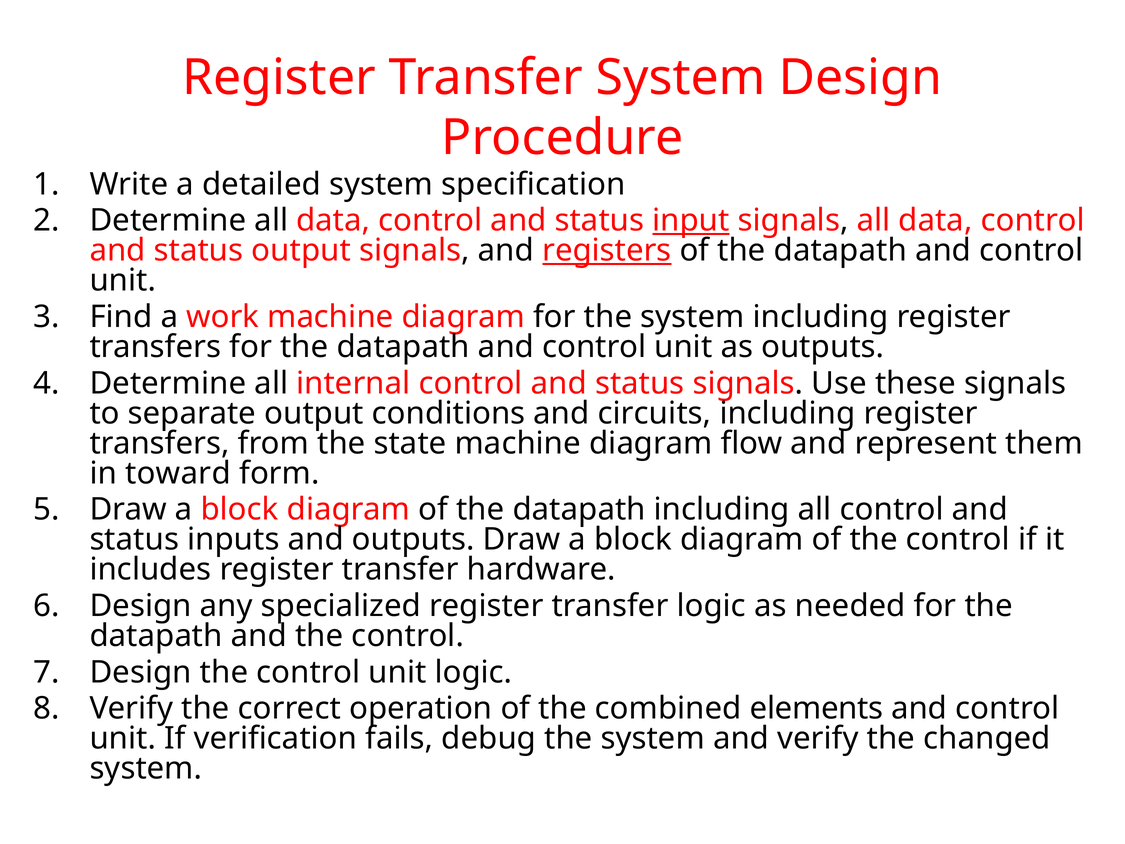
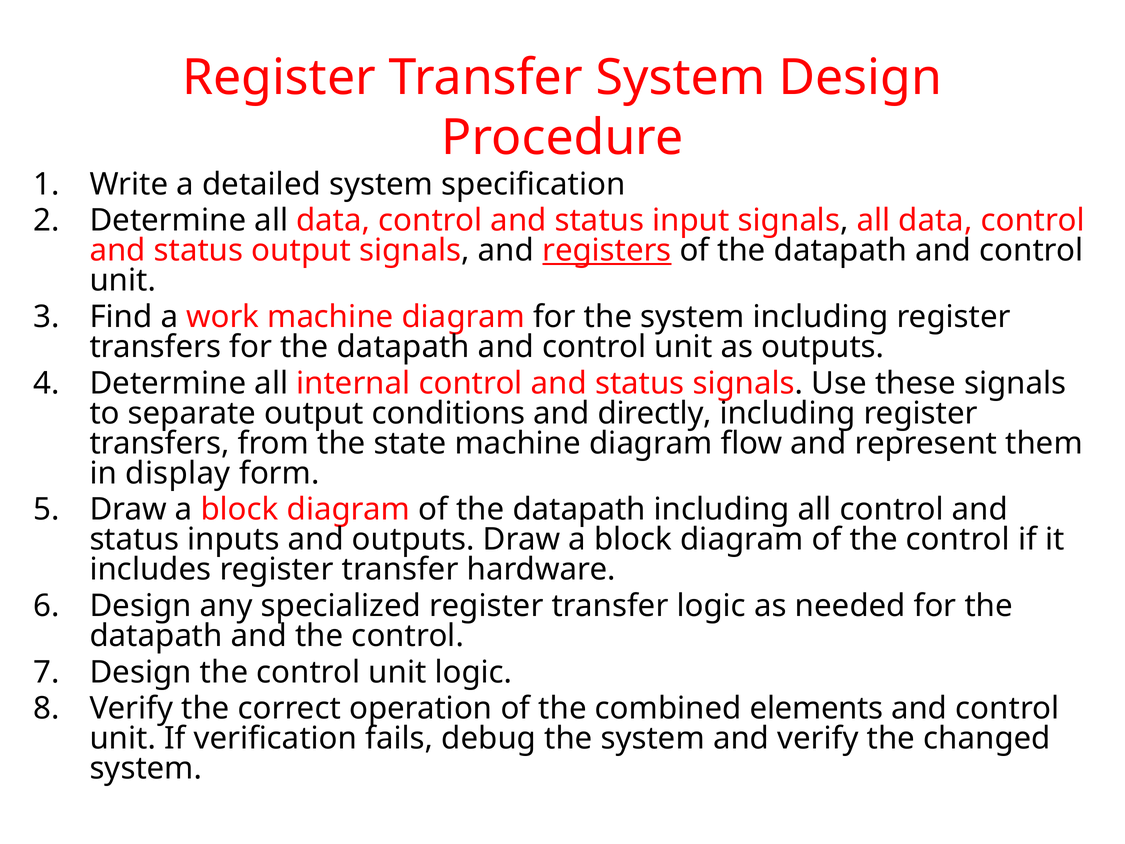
input underline: present -> none (691, 220)
circuits: circuits -> directly (655, 413)
toward: toward -> display (178, 473)
